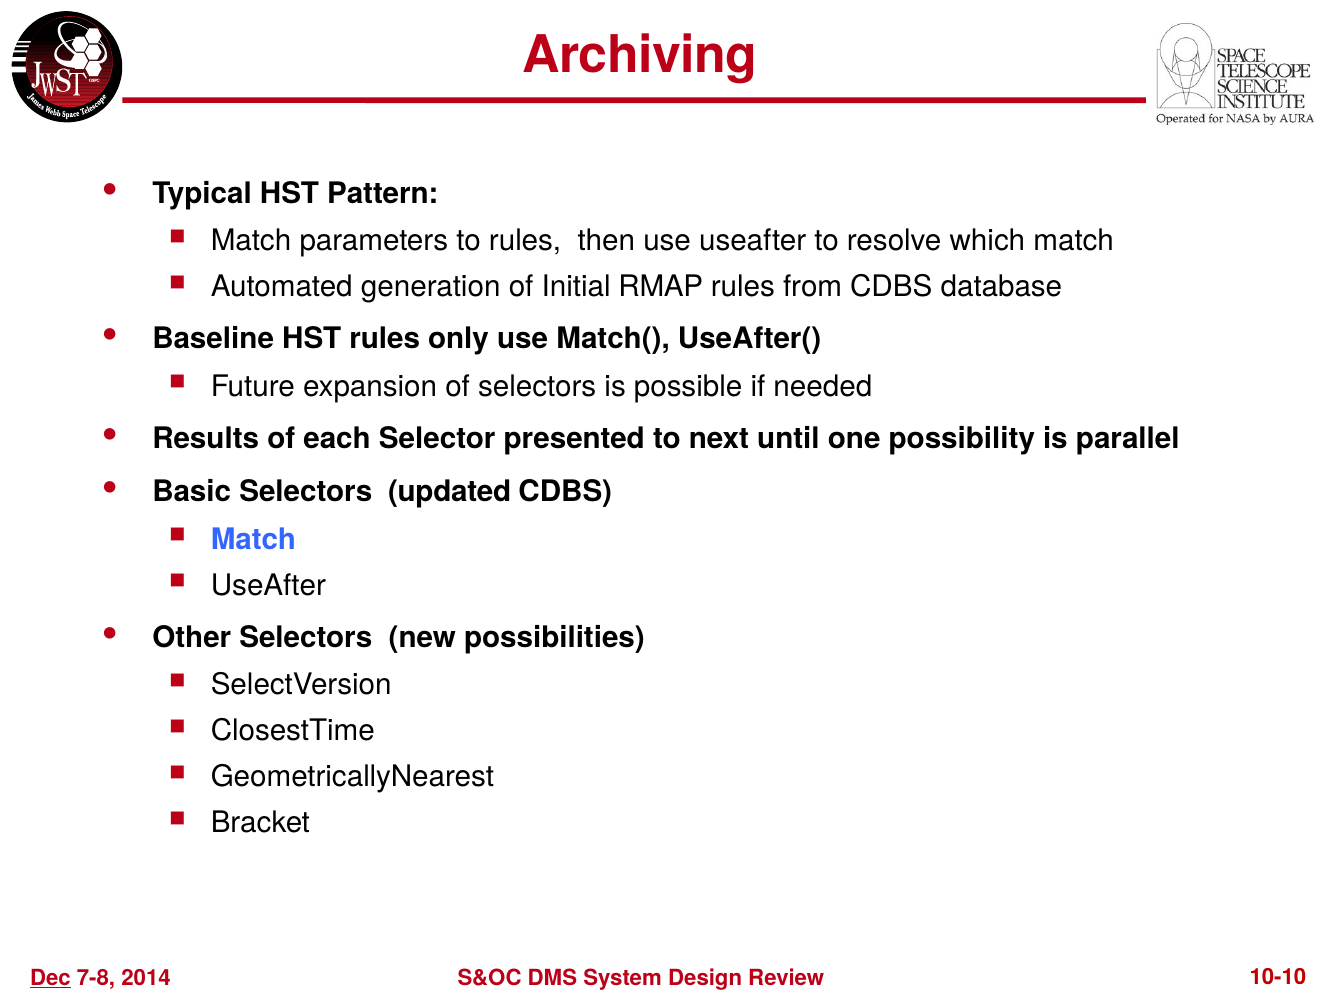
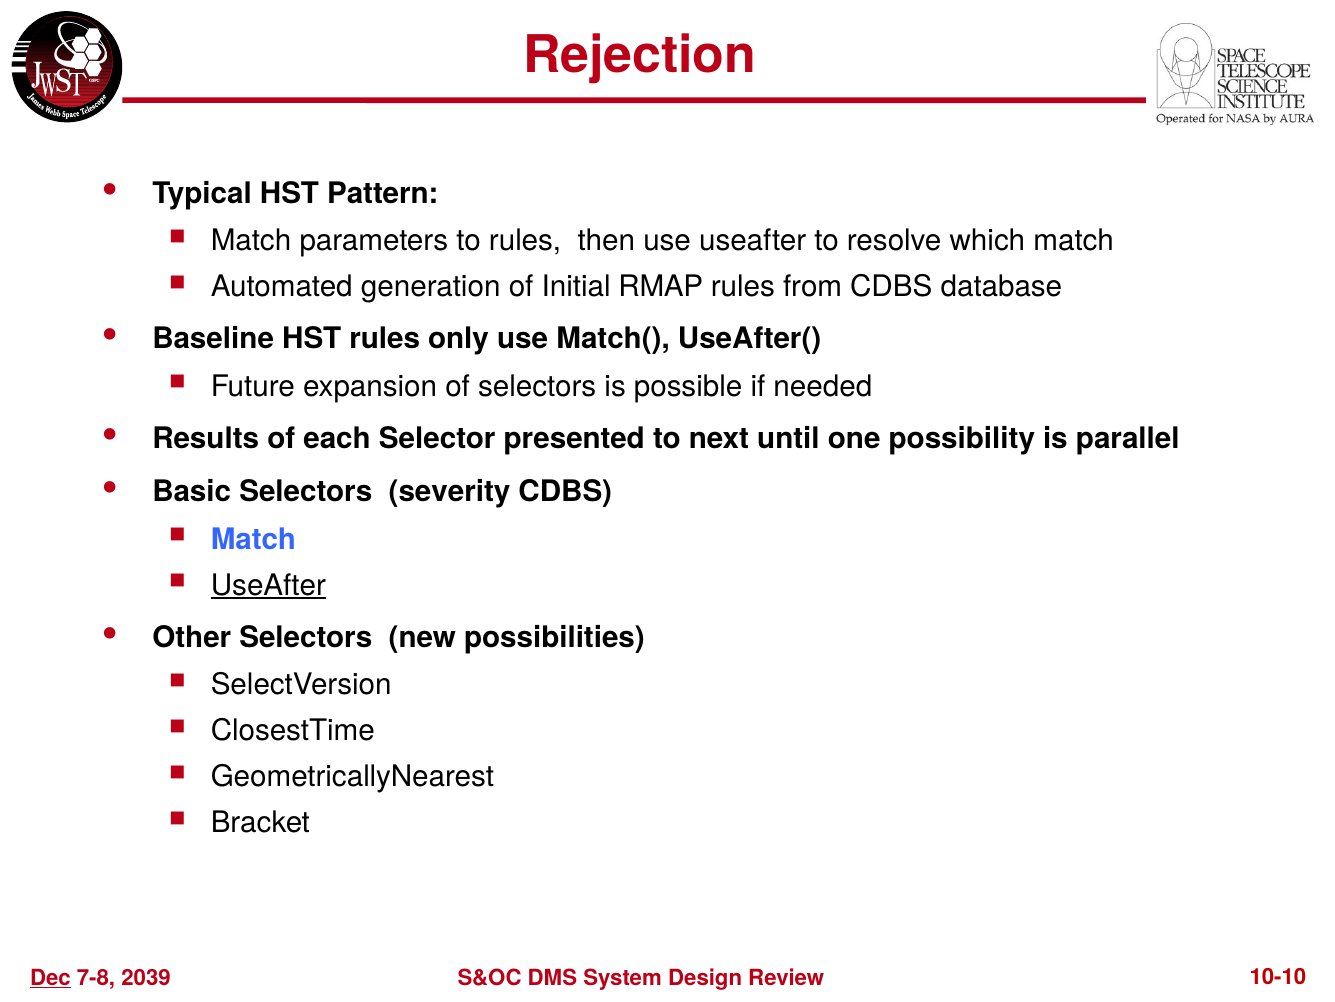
Archiving: Archiving -> Rejection (640, 56)
updated: updated -> severity (450, 492)
UseAfter underline: none -> present (268, 585)
2014: 2014 -> 2039 (146, 977)
